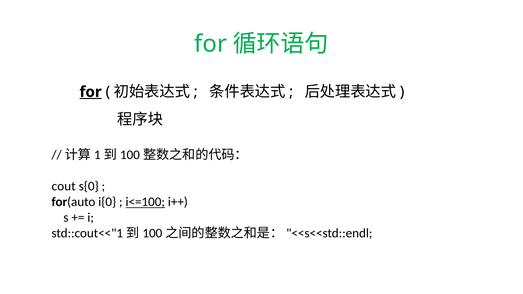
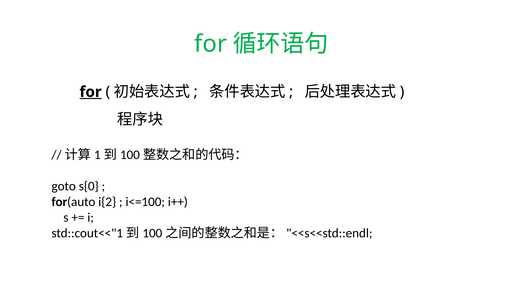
cout: cout -> goto (64, 186)
i{0: i{0 -> i{2 (107, 202)
i<=100 underline: present -> none (145, 202)
